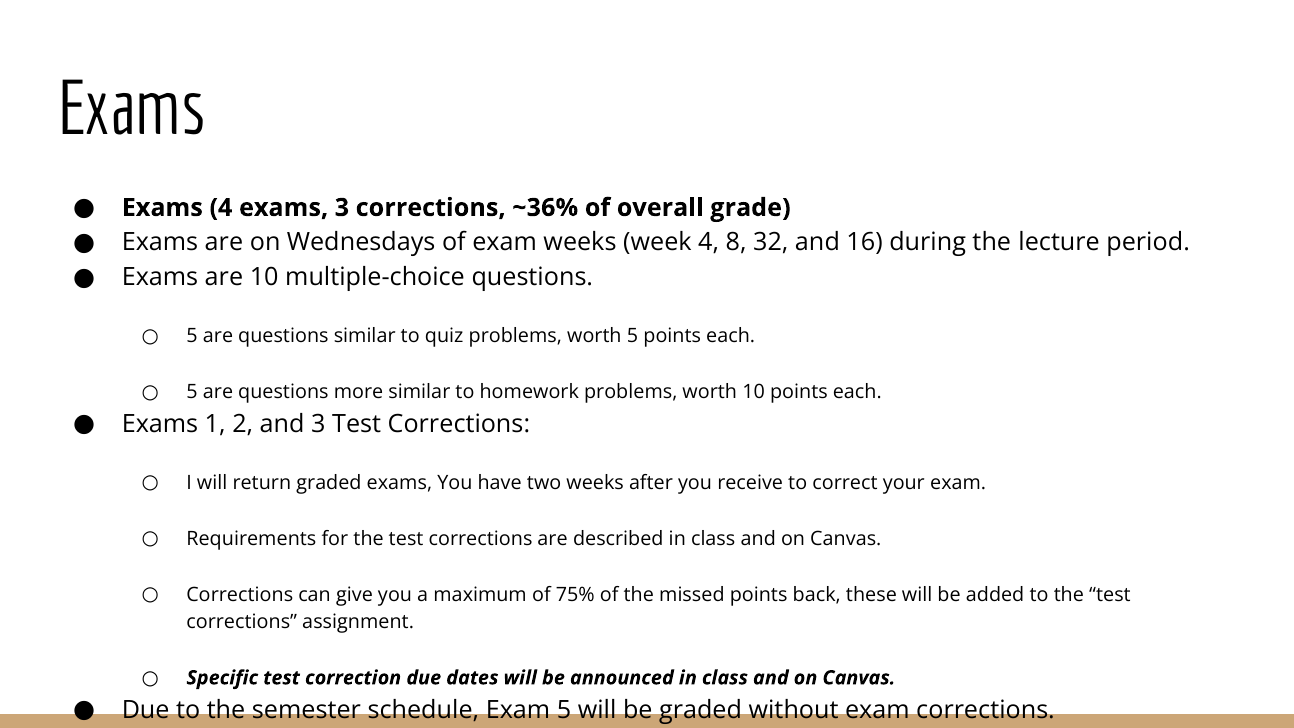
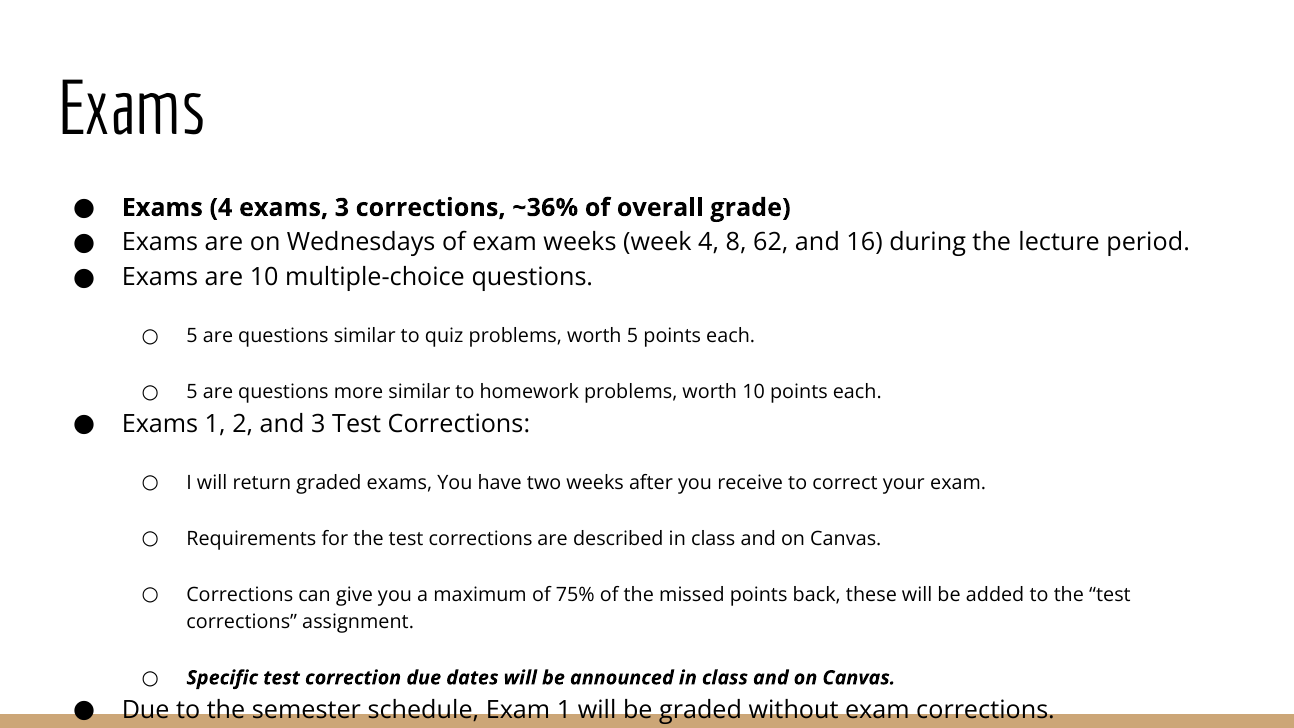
32: 32 -> 62 (771, 242)
Exam 5: 5 -> 1 (564, 710)
